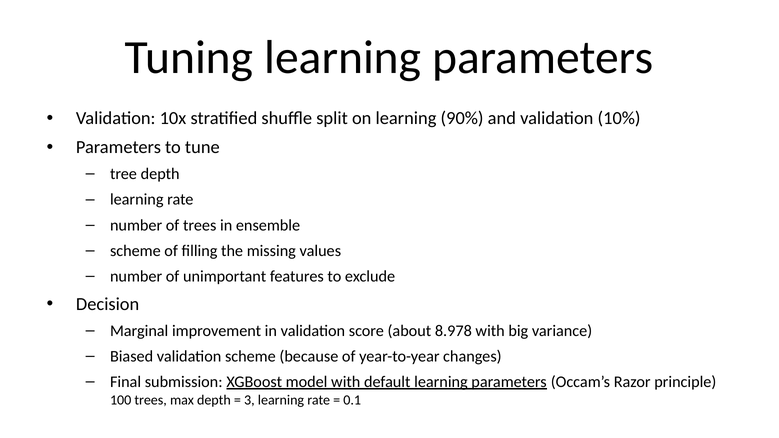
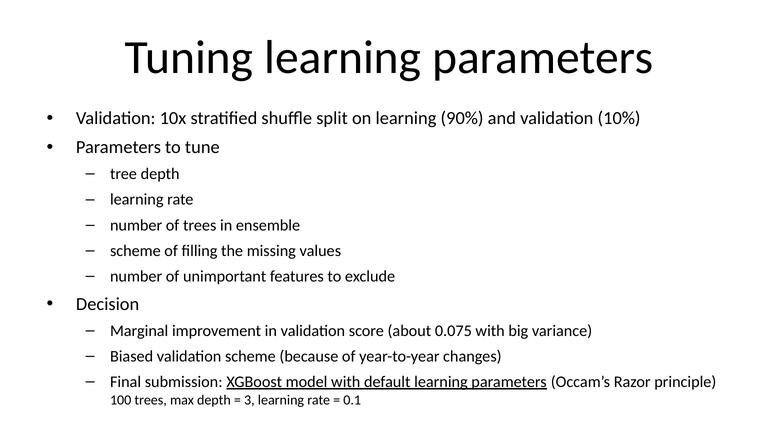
8.978: 8.978 -> 0.075 (453, 331)
